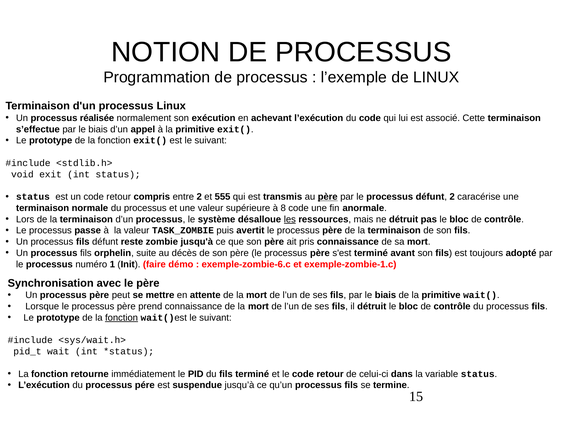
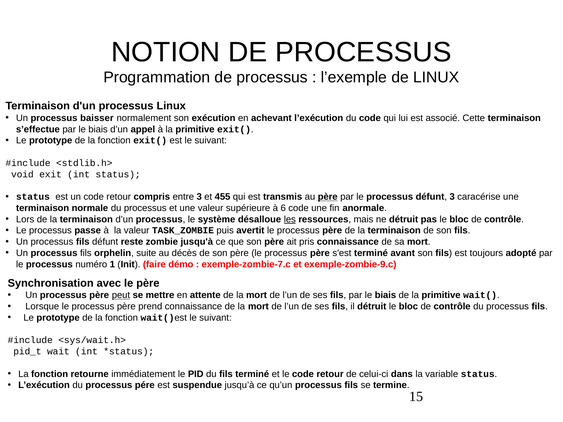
réalisée: réalisée -> baisser (97, 118)
entre 2: 2 -> 3 (199, 197)
555: 555 -> 455 (223, 197)
défunt 2: 2 -> 3 (452, 197)
8: 8 -> 6 (283, 208)
exemple-zombie-6.c: exemple-zombie-6.c -> exemple-zombie-7.c (246, 264)
exemple-zombie-1.c: exemple-zombie-1.c -> exemple-zombie-9.c (350, 264)
peut underline: none -> present (121, 295)
fonction underline: present -> none (122, 318)
